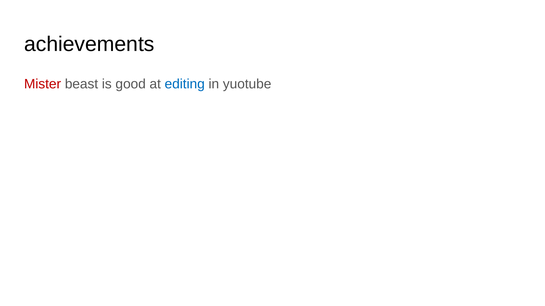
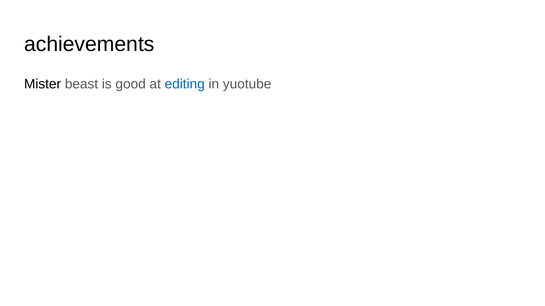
Mister colour: red -> black (43, 84)
